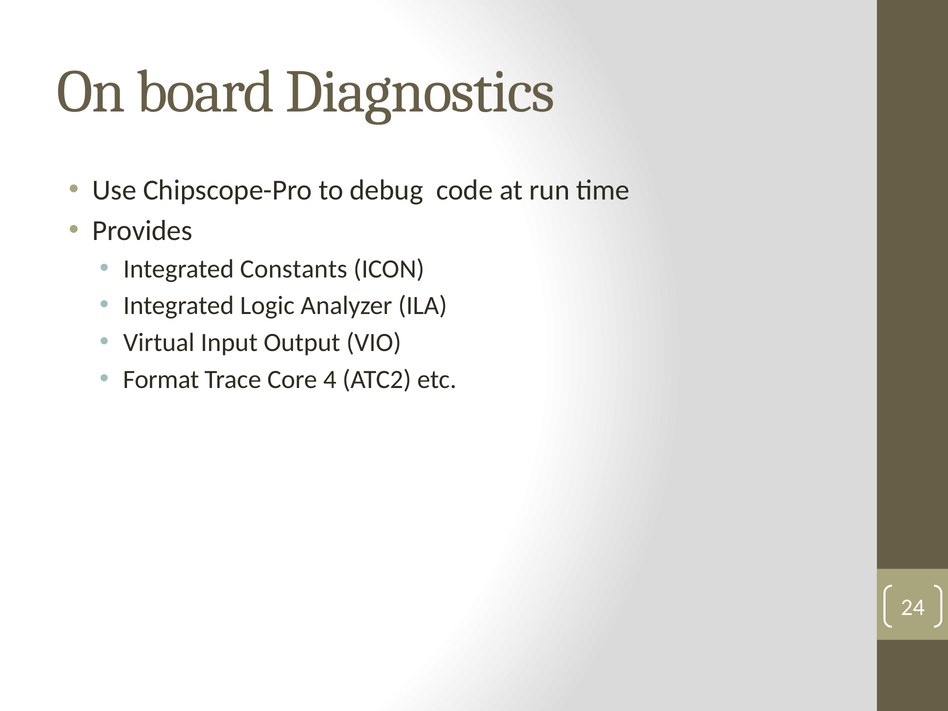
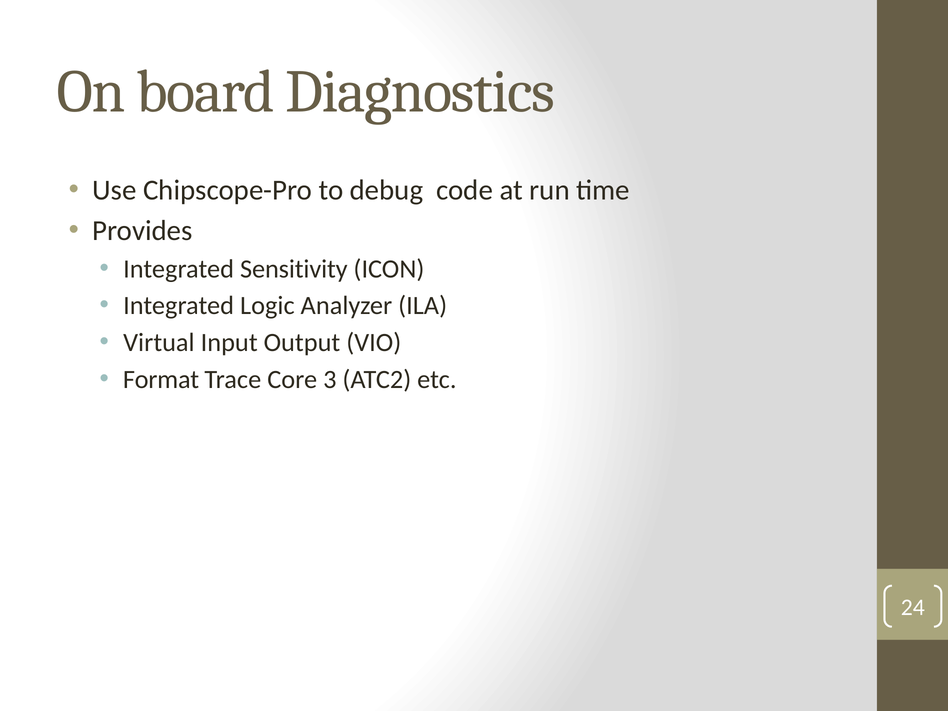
Constants: Constants -> Sensitivity (294, 269)
4: 4 -> 3 (330, 379)
